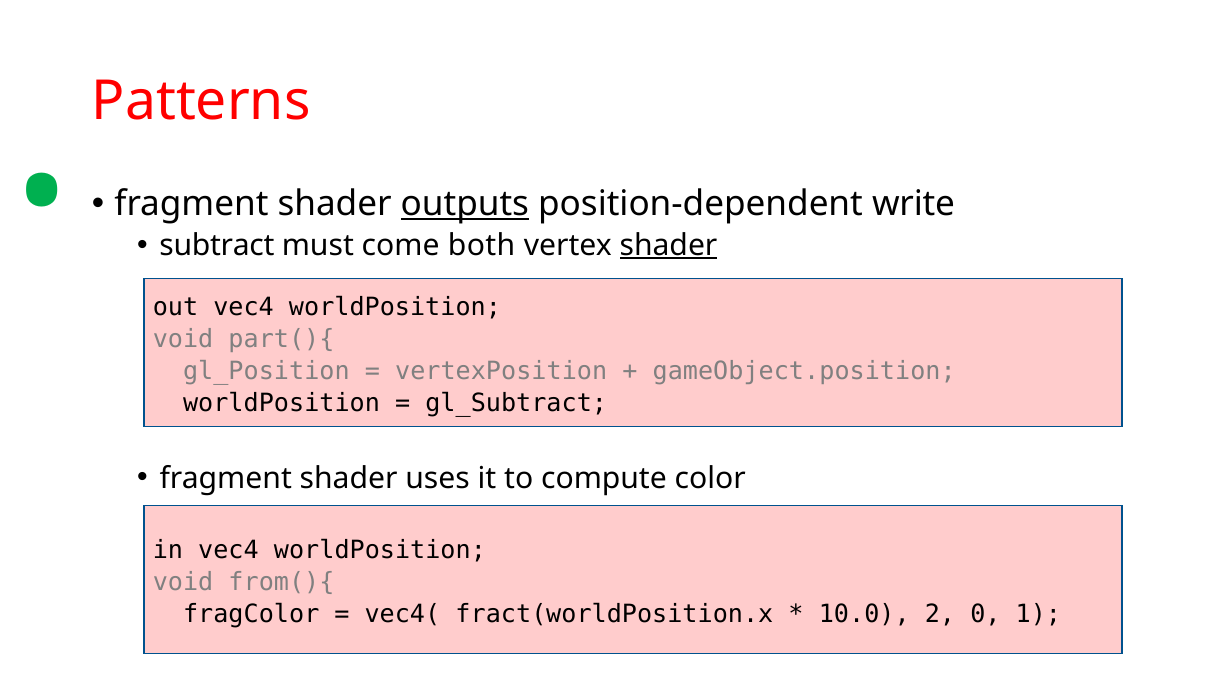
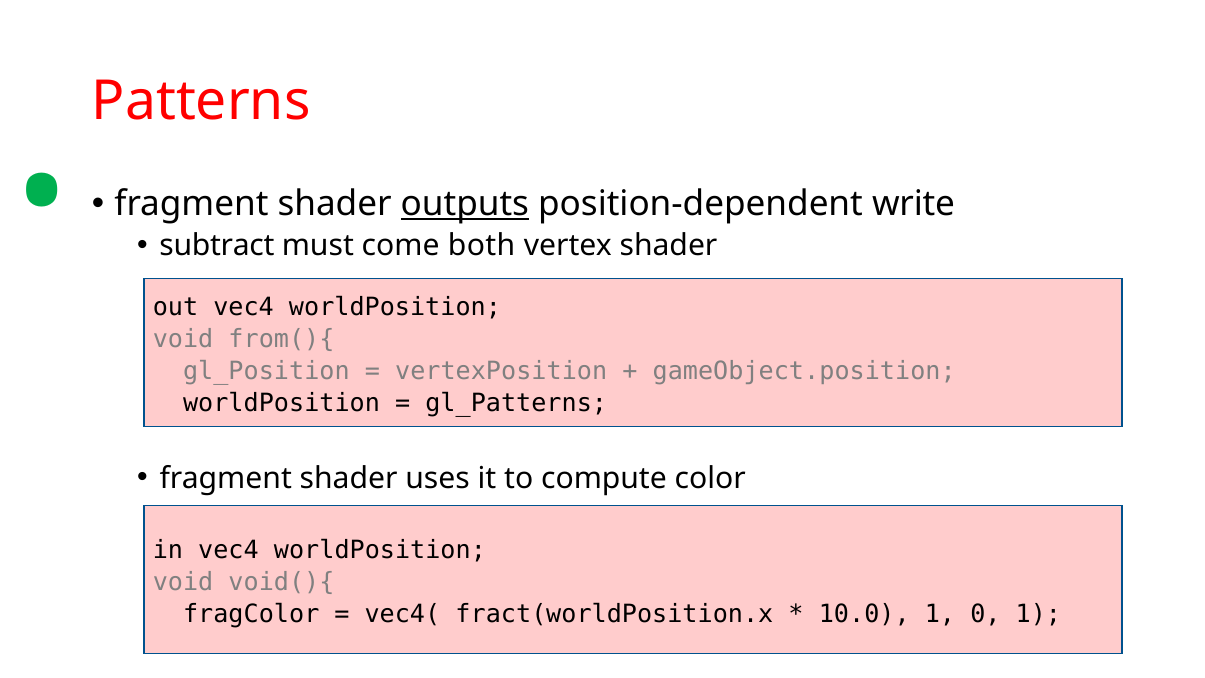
shader underline: present -> none (669, 245)
part(){: part(){ -> from(){ (281, 339)
gl_Subtract: gl_Subtract -> gl_Patterns (516, 404)
from(){: from(){ -> void(){ (281, 582)
10.0 2: 2 -> 1 (940, 614)
